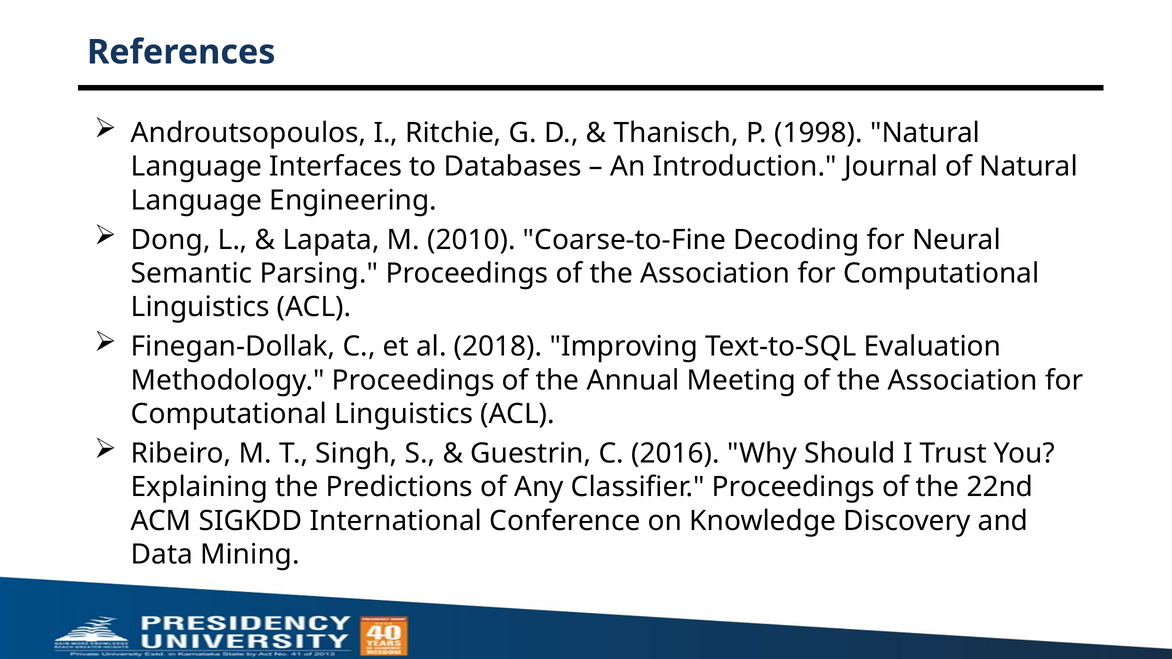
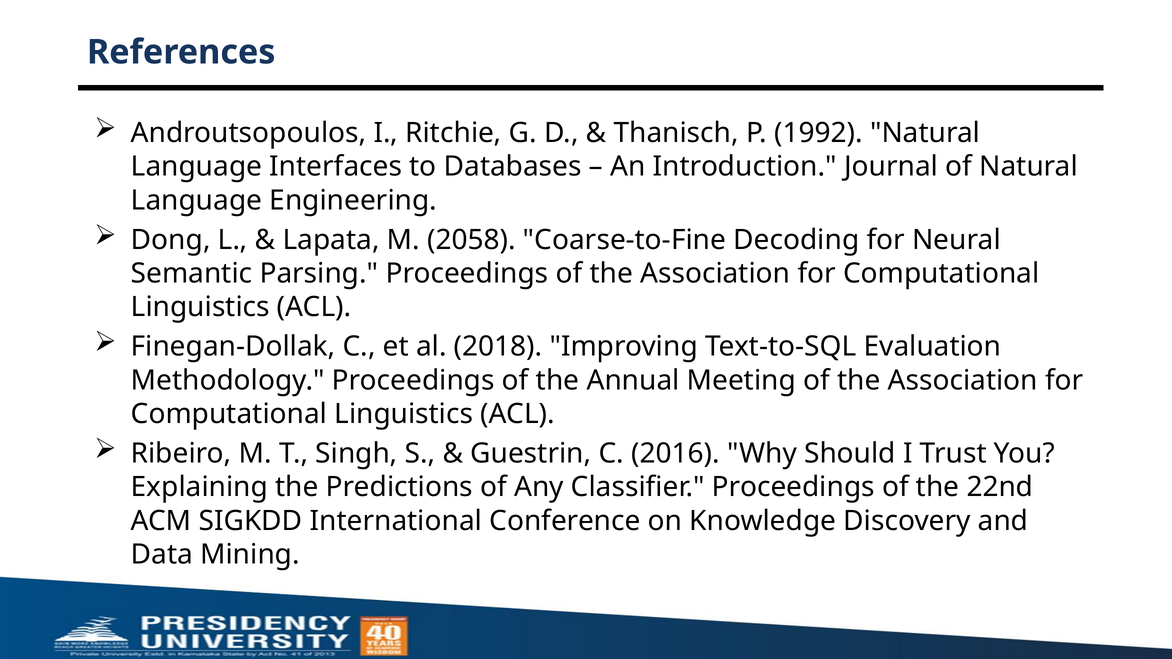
1998: 1998 -> 1992 (819, 133)
2010: 2010 -> 2058 (471, 240)
